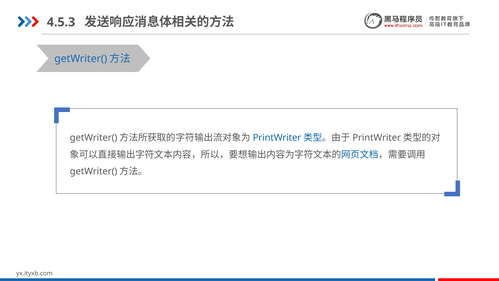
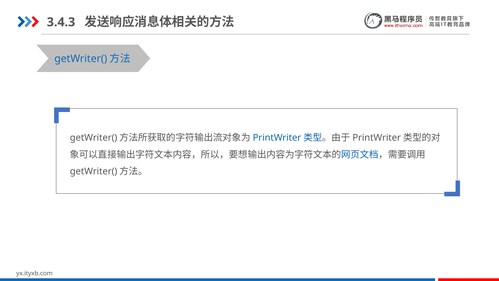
4.5.3: 4.5.3 -> 3.4.3 (61, 22)
